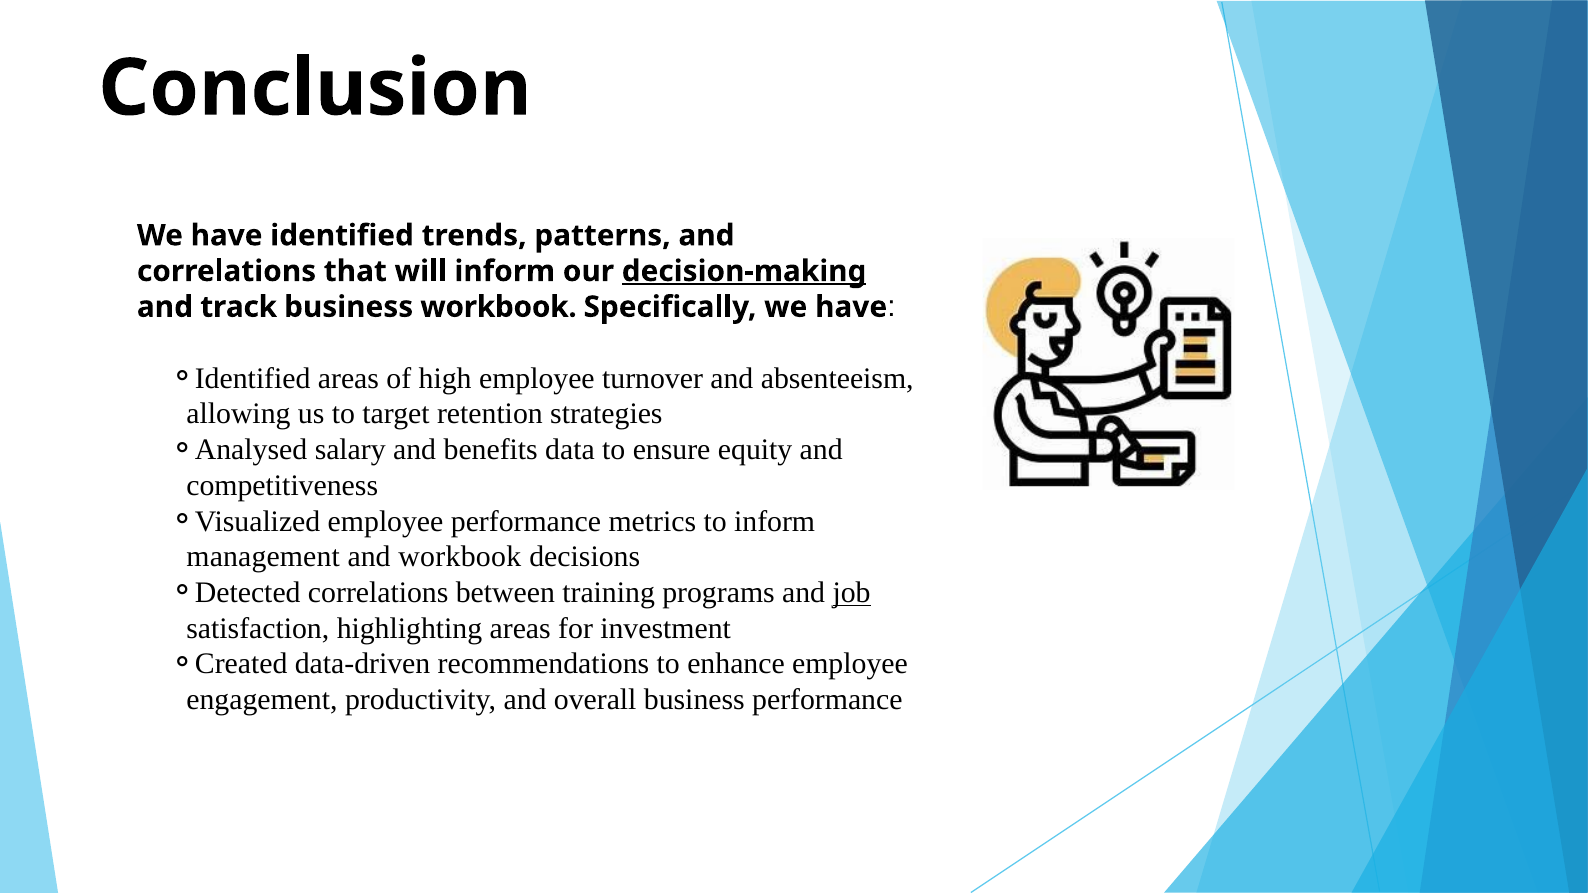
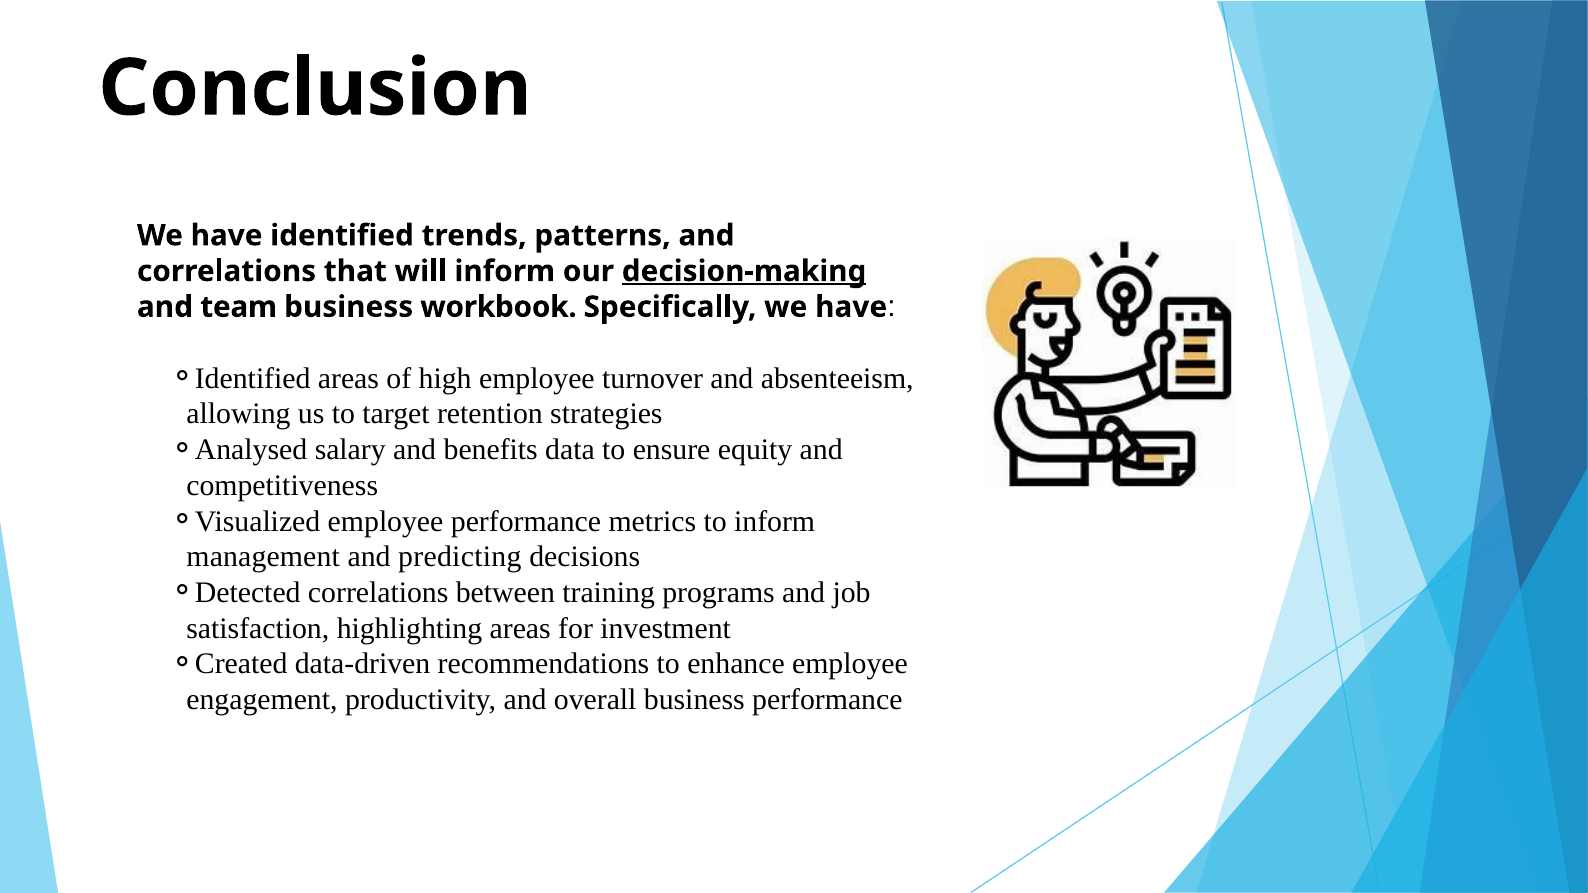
track: track -> team (239, 307)
and workbook: workbook -> predicting (460, 557)
job underline: present -> none (852, 593)
